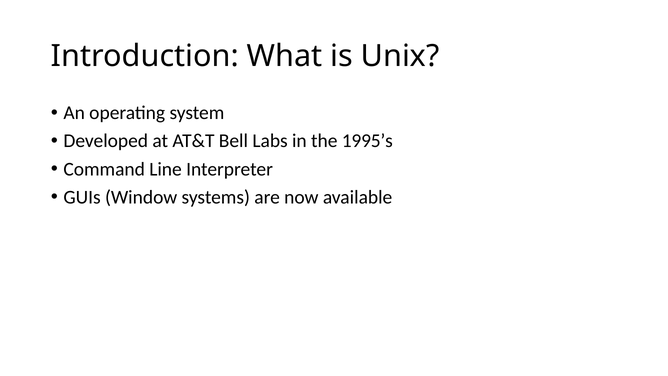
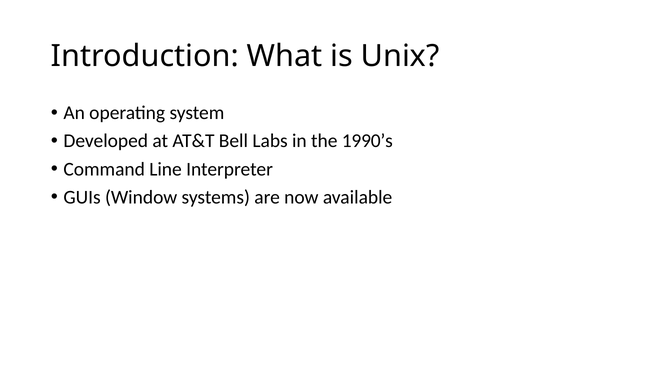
1995’s: 1995’s -> 1990’s (367, 141)
